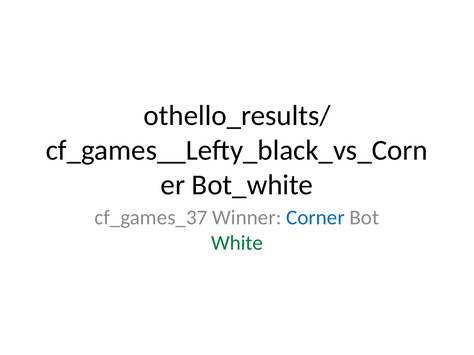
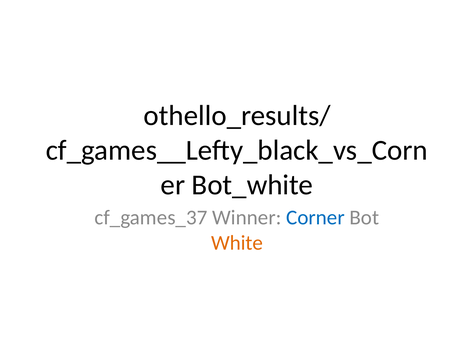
White colour: green -> orange (237, 243)
